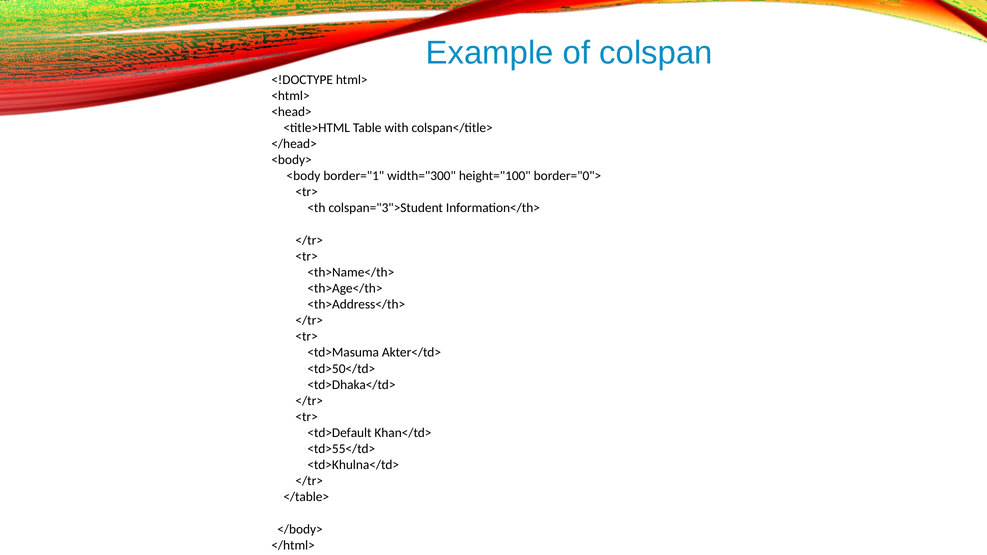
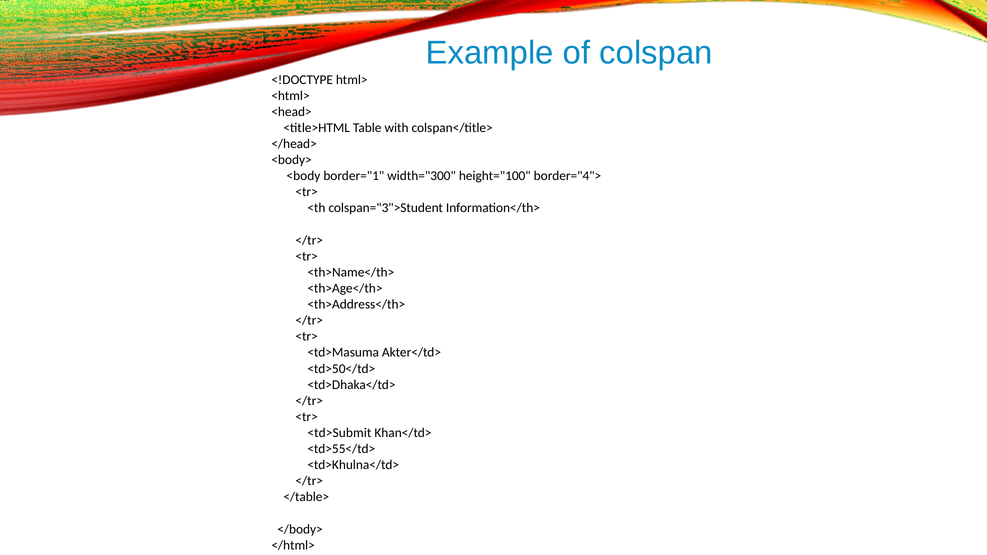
border="0">: border="0"> -> border="4"> (568, 176)
<td>Default: <td>Default -> <td>Submit (339, 433)
